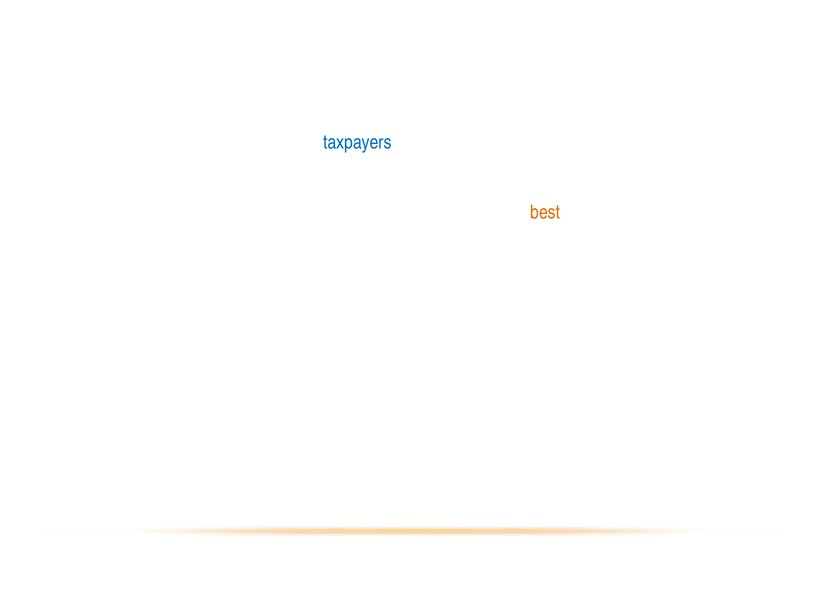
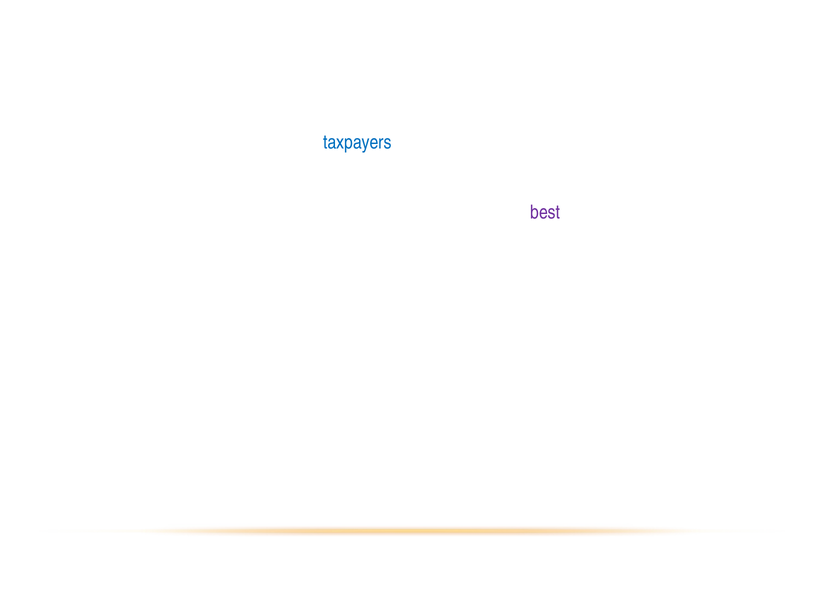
best colour: orange -> purple (545, 212)
